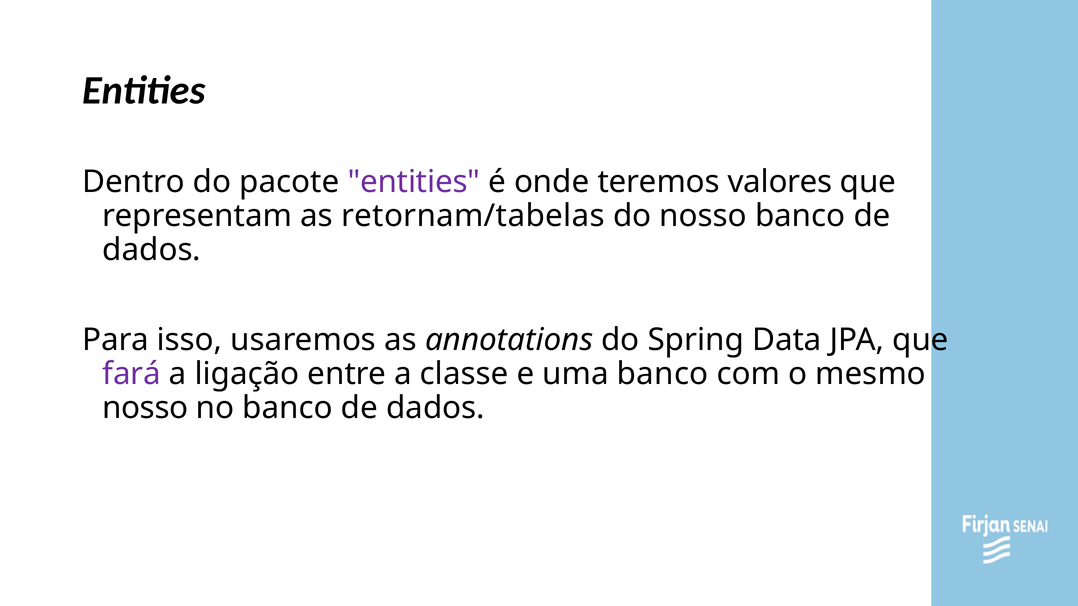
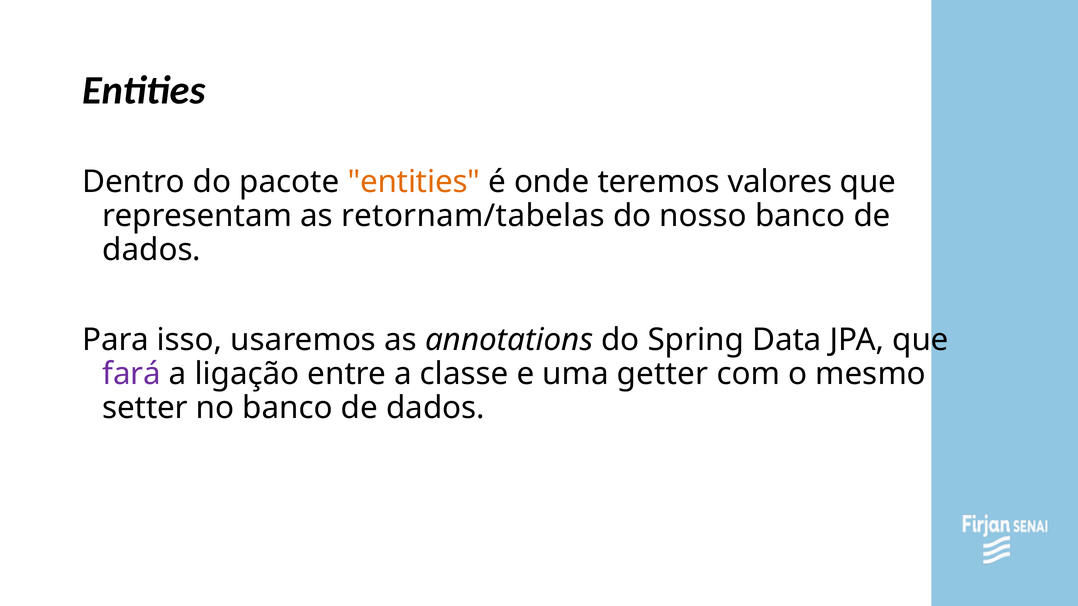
entities colour: purple -> orange (414, 182)
uma banco: banco -> getter (663, 374)
nosso: nosso -> setter (145, 408)
